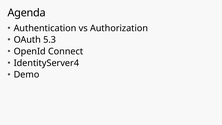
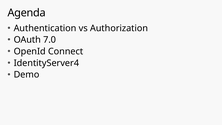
5.3: 5.3 -> 7.0 (50, 40)
